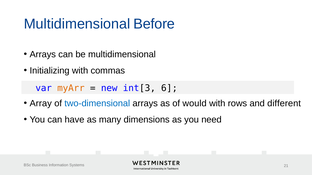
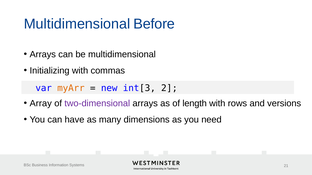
6: 6 -> 2 (169, 88)
two-dimensional colour: blue -> purple (97, 104)
would: would -> length (195, 104)
different: different -> versions (284, 104)
